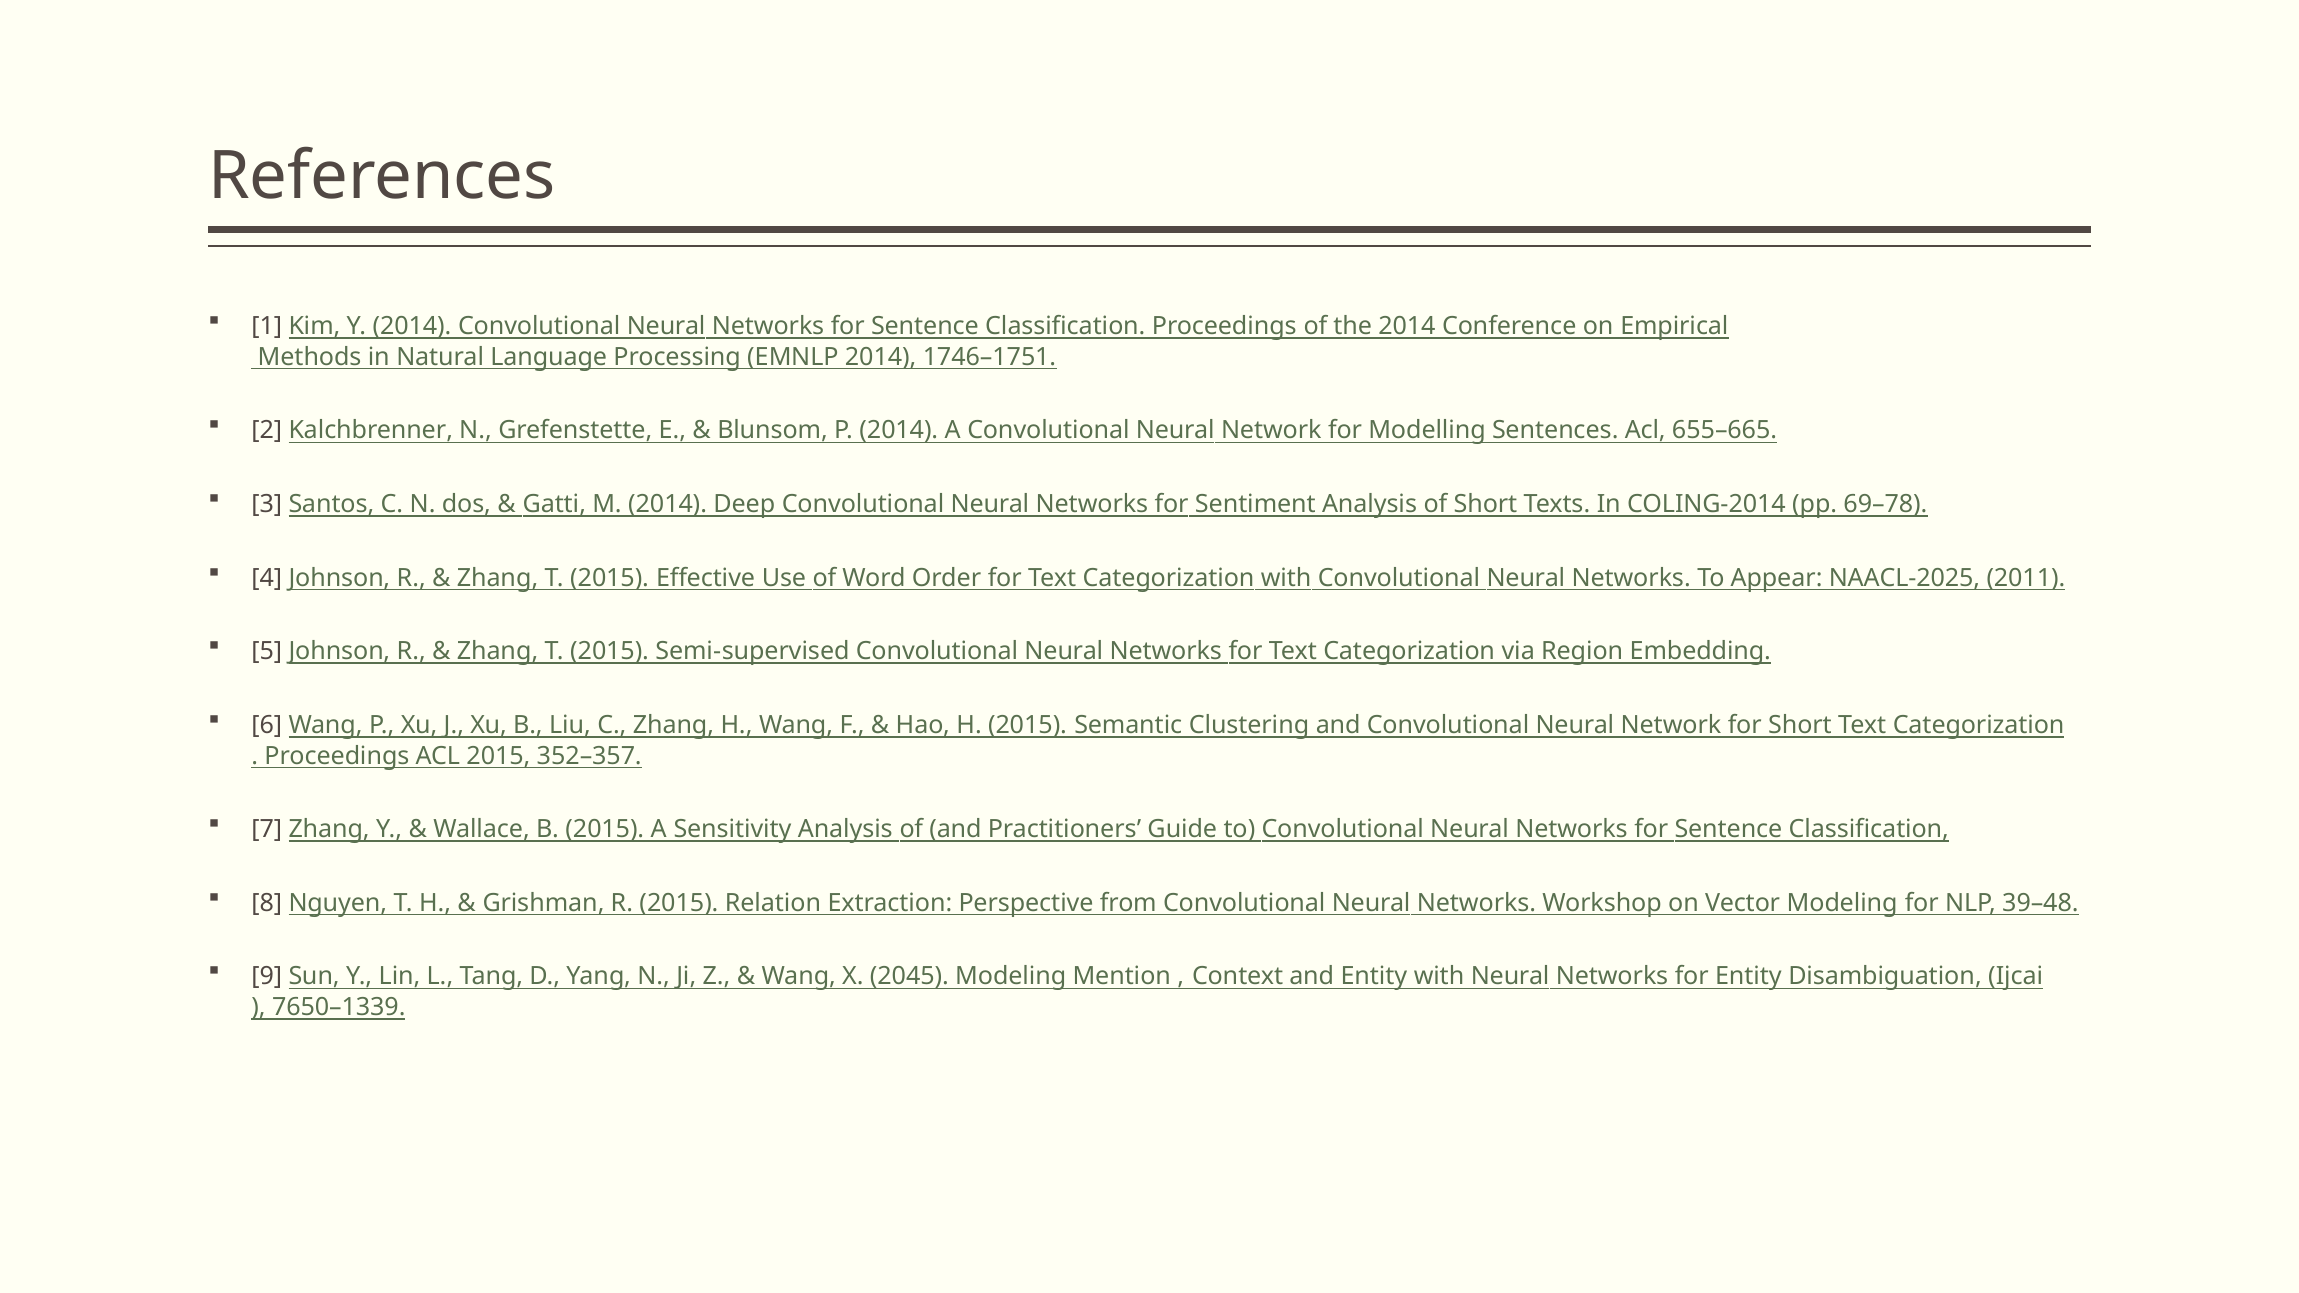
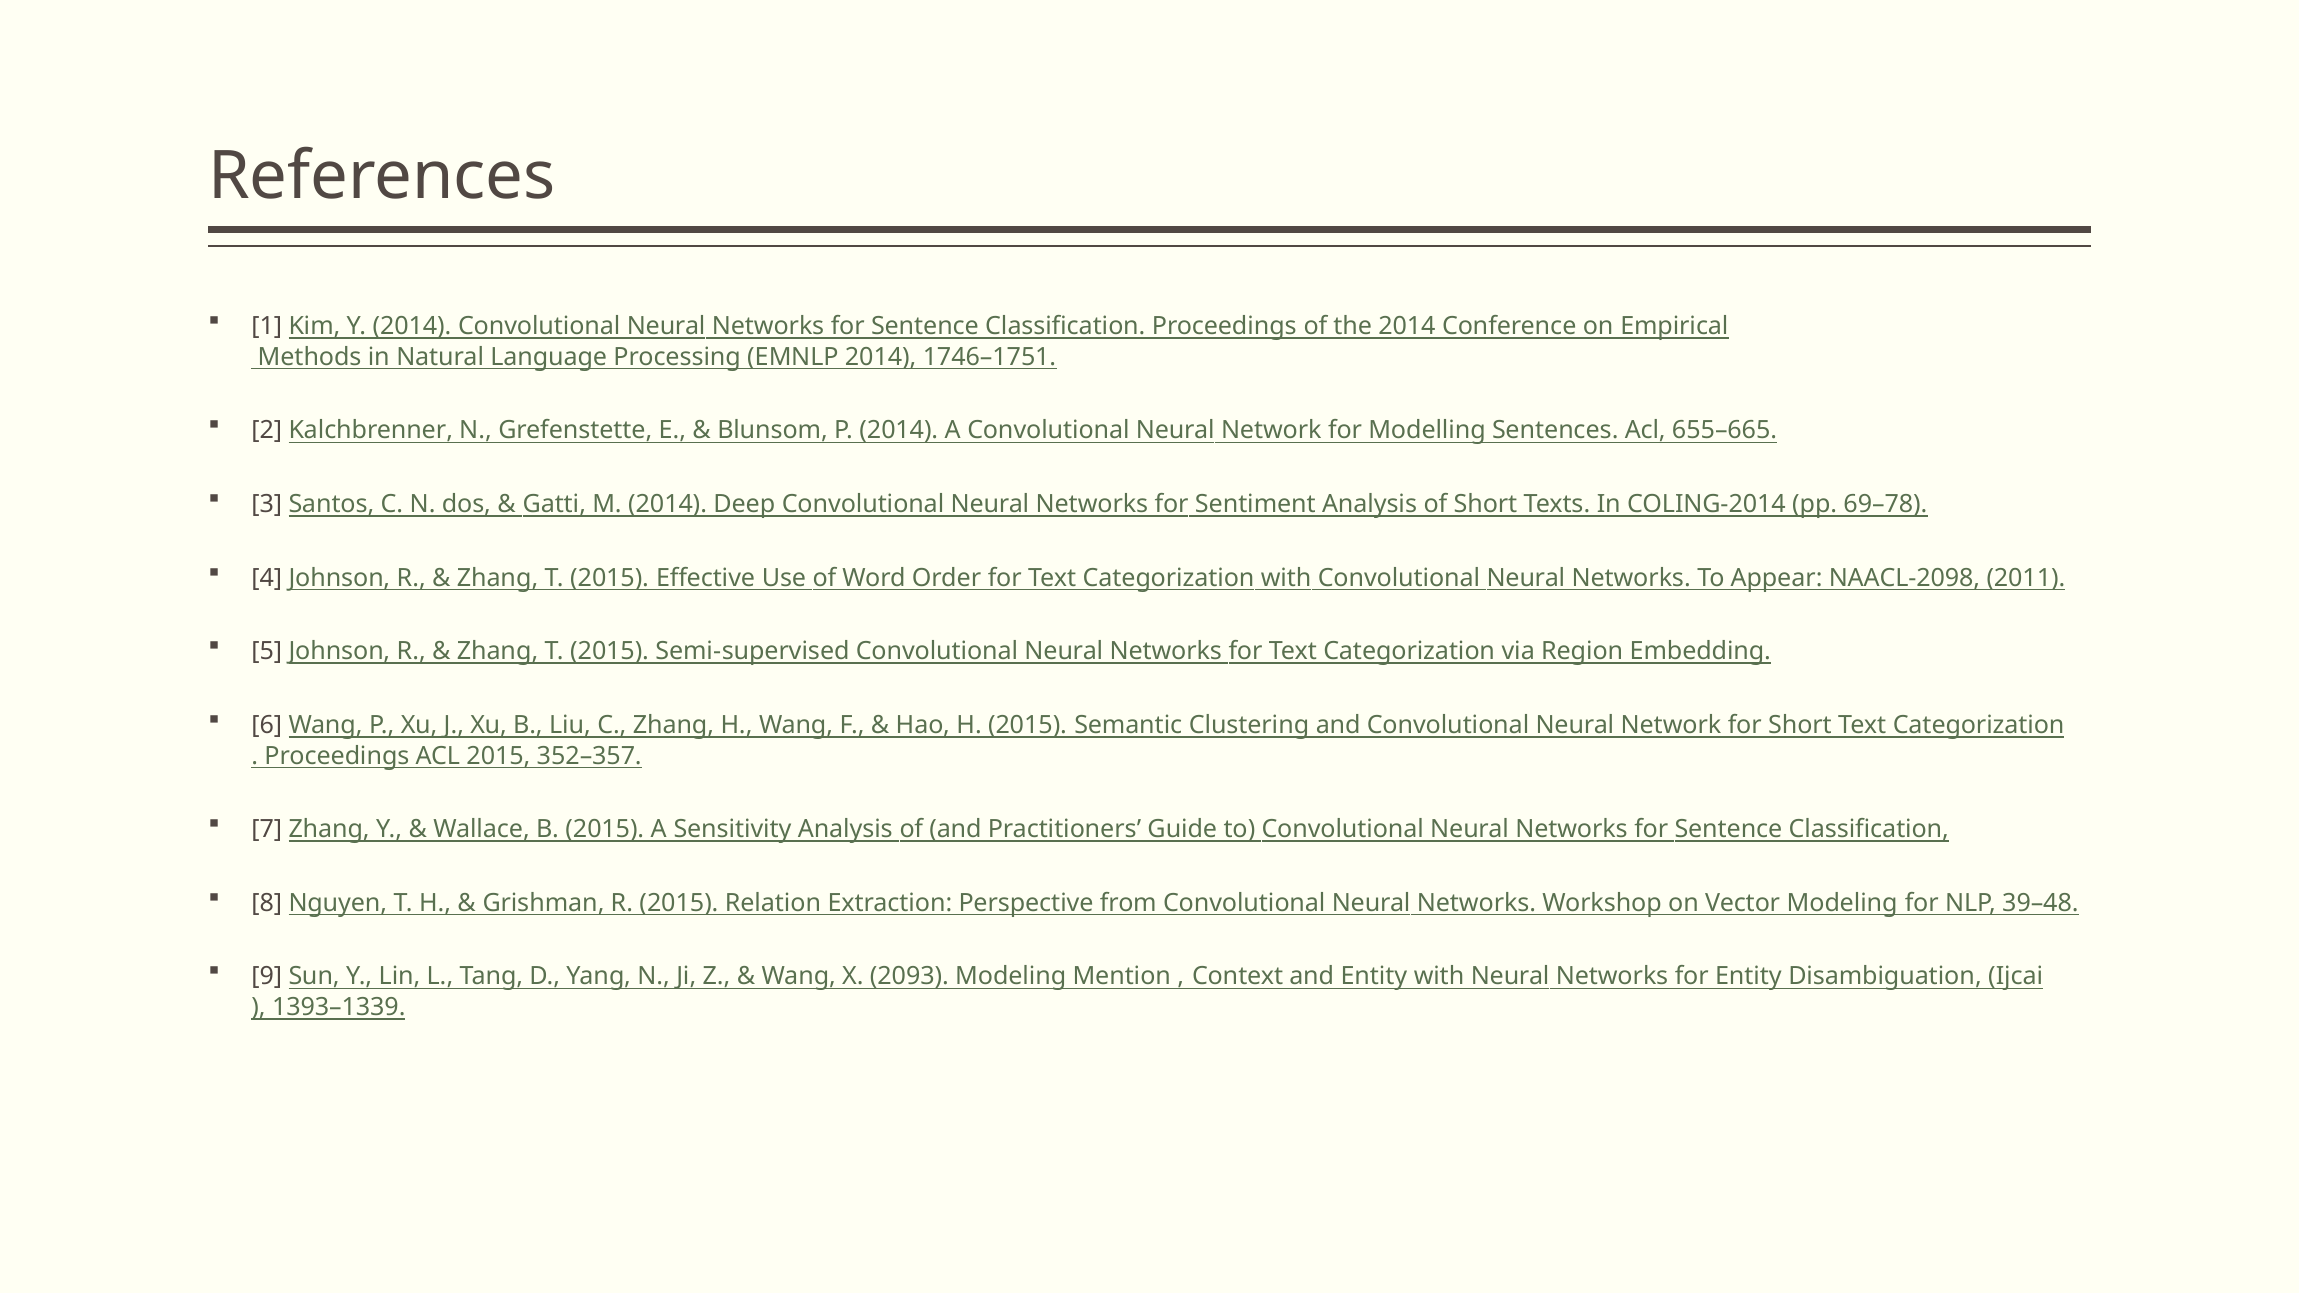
NAACL-2025: NAACL-2025 -> NAACL-2098 (1904, 578)
2045: 2045 -> 2093 (909, 977)
7650–1339: 7650–1339 -> 1393–1339 (339, 1007)
